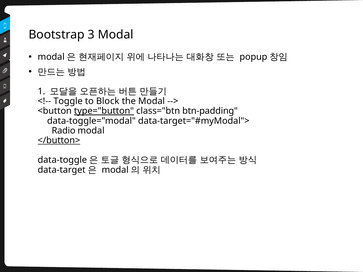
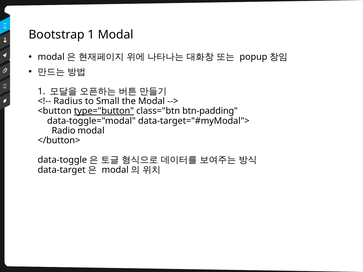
Bootstrap 3: 3 -> 1 (91, 35)
Toggle: Toggle -> Radius (68, 101)
Block: Block -> Small (108, 101)
</button> underline: present -> none (59, 141)
